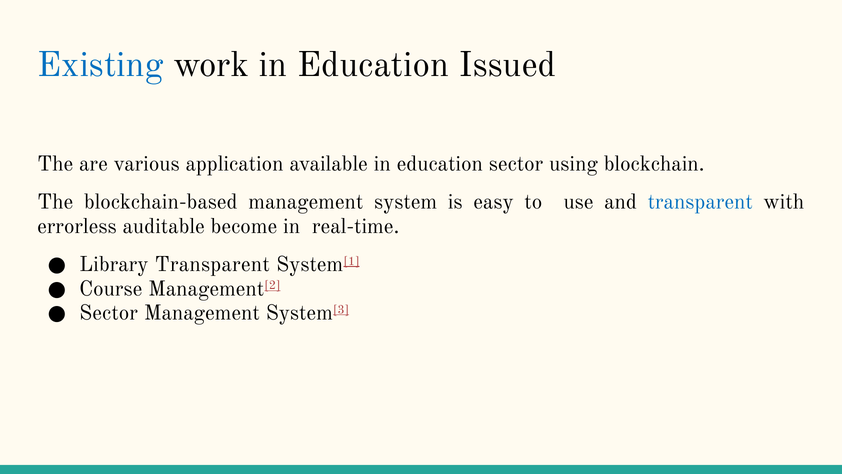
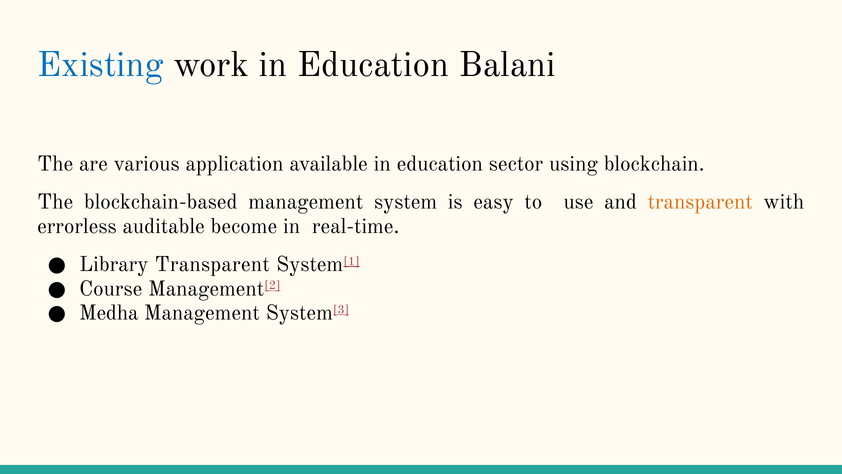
Issued: Issued -> Balani (507, 65)
transparent colour: blue -> orange (700, 202)
Sector: Sector -> Medha (109, 313)
